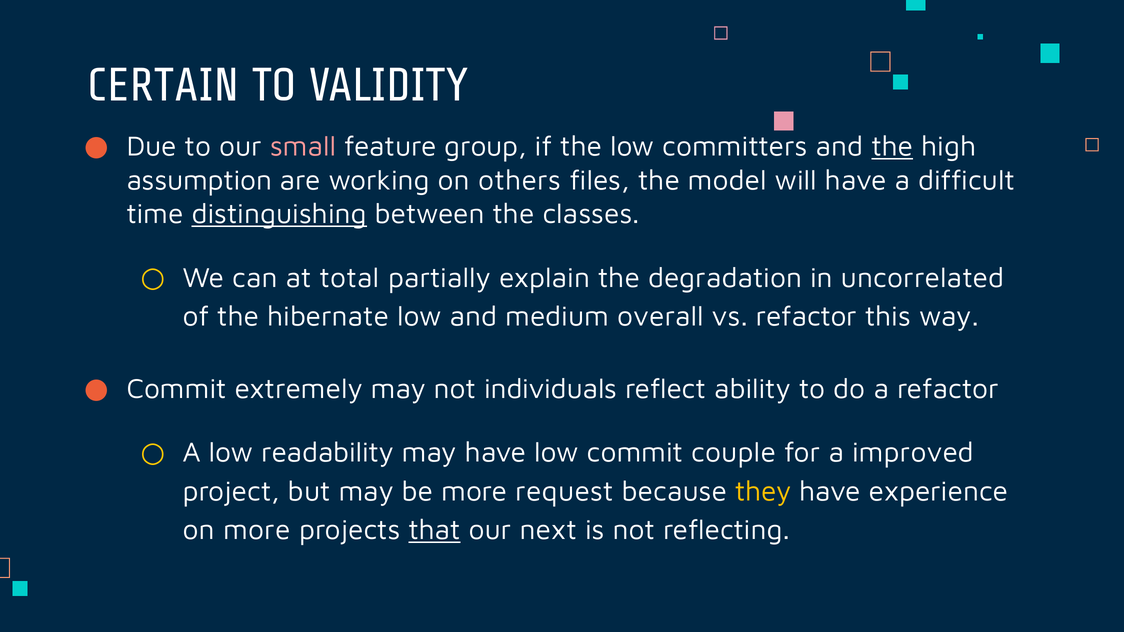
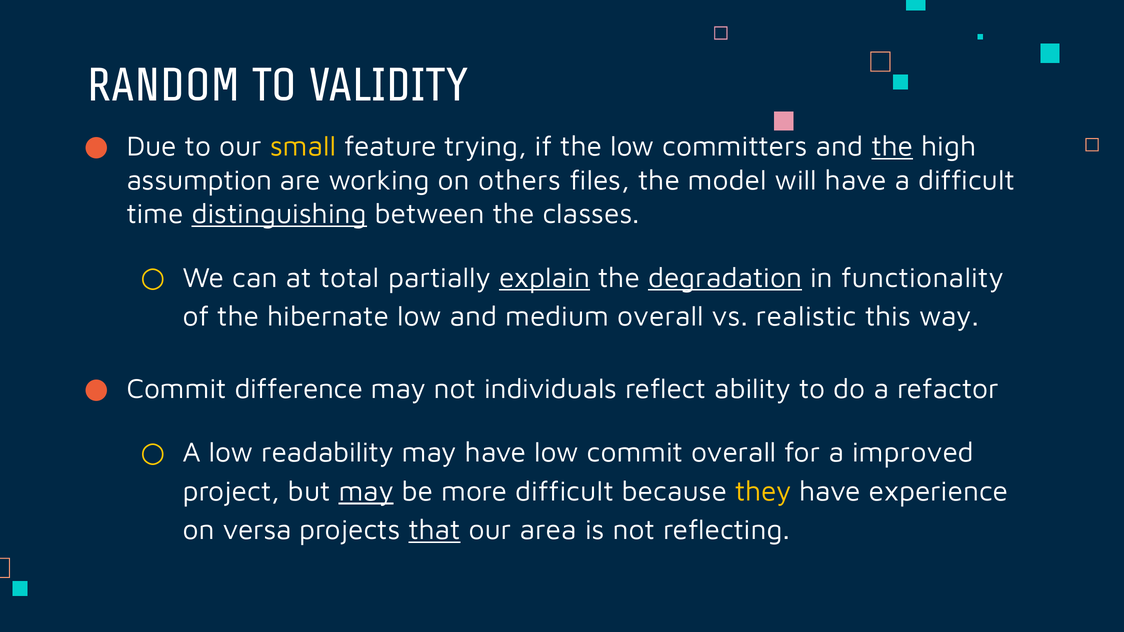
CERTAIN: CERTAIN -> RANDOM (164, 85)
small colour: pink -> yellow (303, 147)
group: group -> trying (486, 147)
explain underline: none -> present (545, 278)
degradation underline: none -> present (725, 278)
uncorrelated: uncorrelated -> functionality (923, 278)
vs refactor: refactor -> realistic (806, 317)
extremely: extremely -> difference (299, 389)
commit couple: couple -> overall (734, 453)
may underline: none -> present (366, 492)
more request: request -> difficult (564, 492)
on more: more -> versa (257, 530)
next: next -> area (548, 530)
